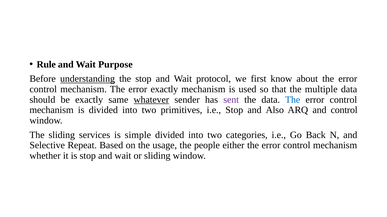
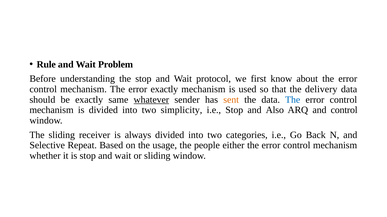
Purpose: Purpose -> Problem (116, 65)
understanding underline: present -> none (88, 79)
multiple: multiple -> delivery (321, 89)
sent colour: purple -> orange (231, 100)
primitives: primitives -> simplicity (181, 110)
services: services -> receiver (95, 135)
simple: simple -> always (138, 135)
